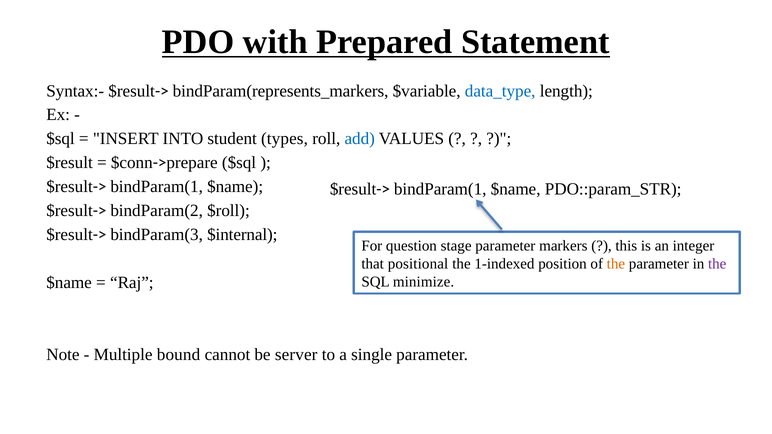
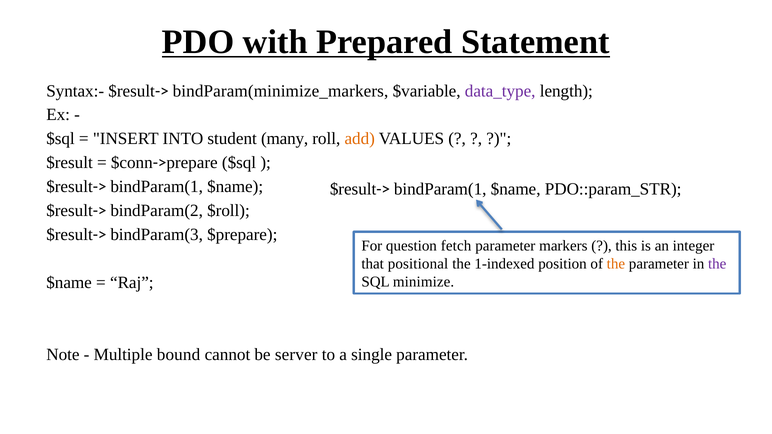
bindParam(represents_markers: bindParam(represents_markers -> bindParam(minimize_markers (280, 91)
data_type colour: blue -> purple (500, 91)
types: types -> many (285, 139)
add colour: blue -> orange (360, 139)
$internal: $internal -> $prepare (242, 235)
stage: stage -> fetch (456, 246)
